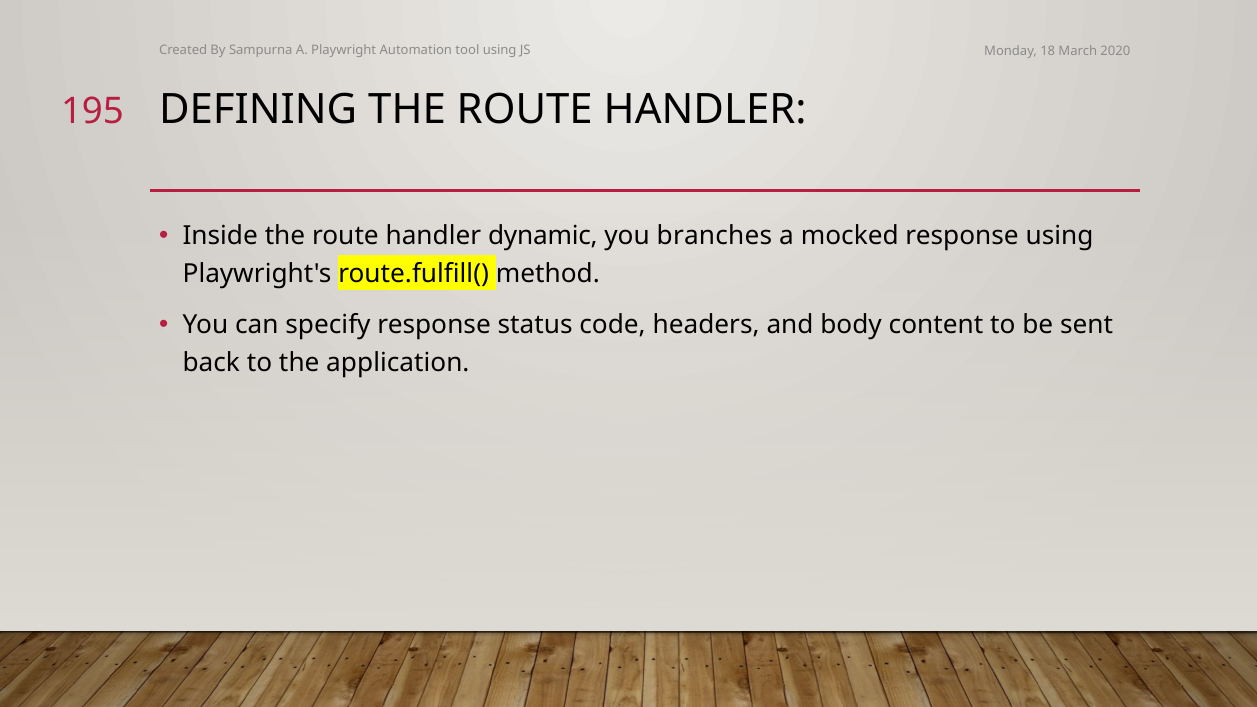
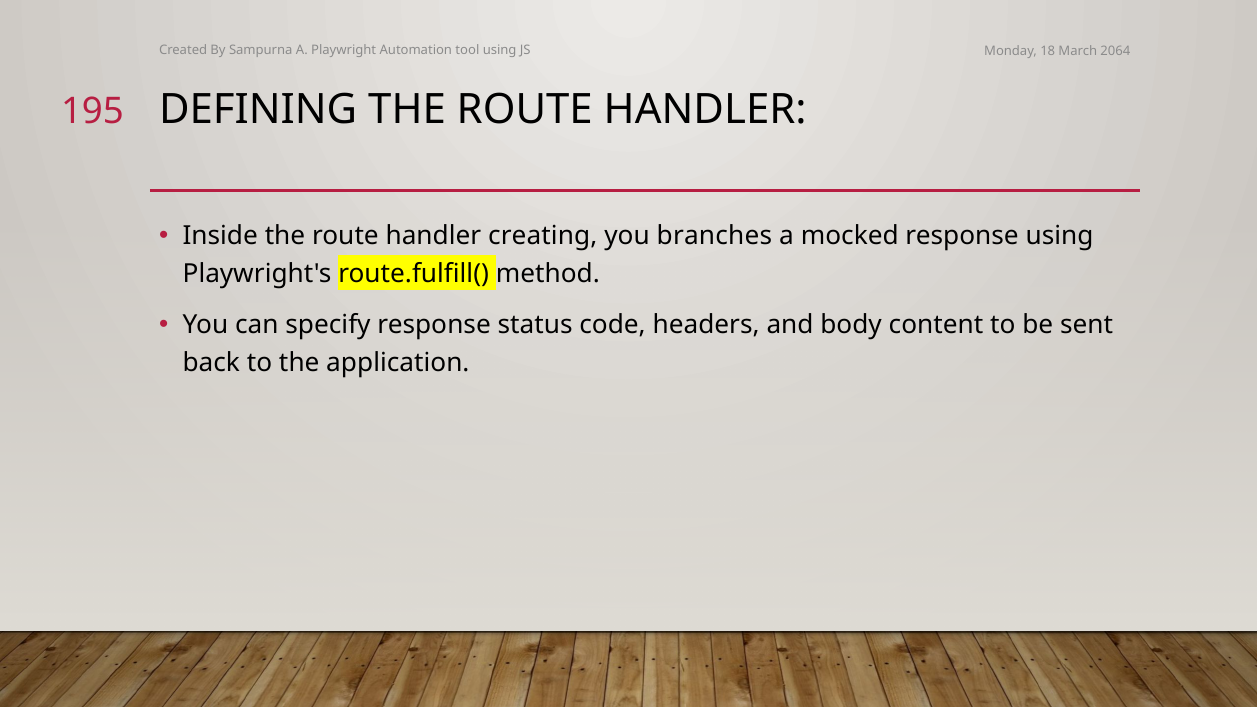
2020: 2020 -> 2064 (1115, 51)
dynamic: dynamic -> creating (543, 236)
